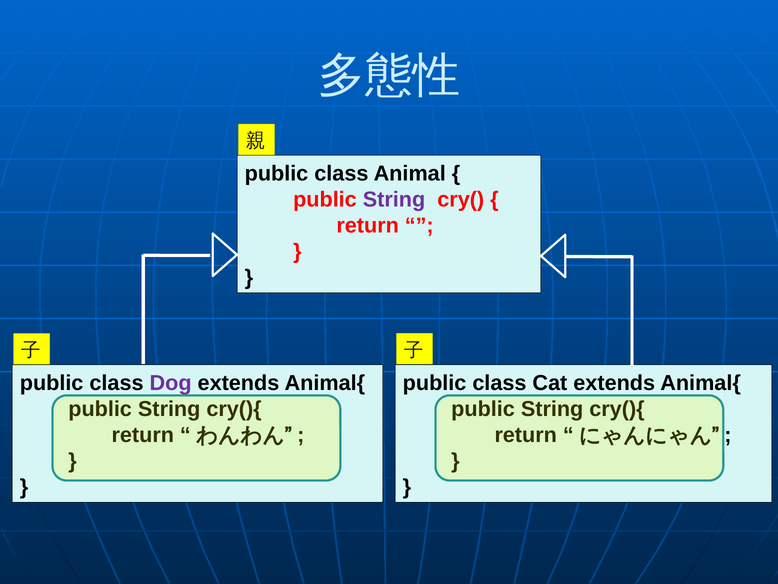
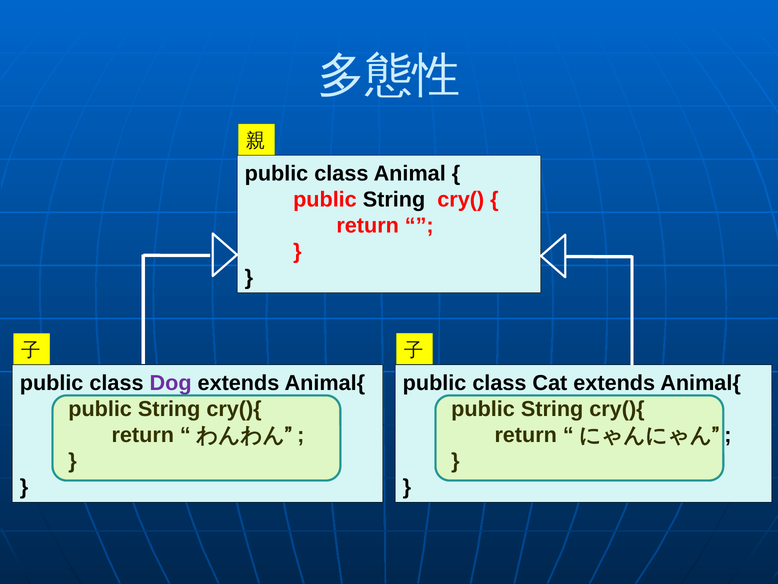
String colour: purple -> black (394, 200)
